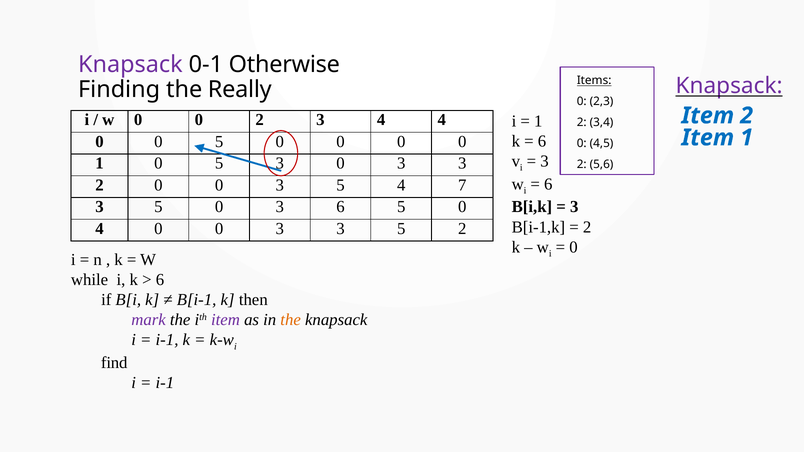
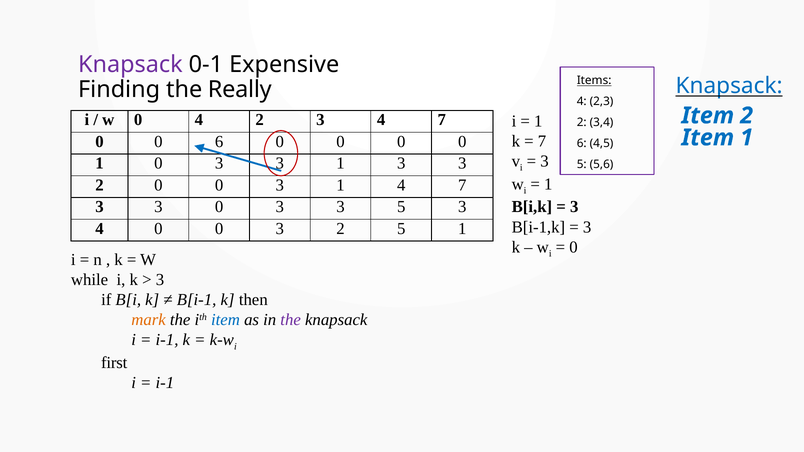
Otherwise: Otherwise -> Expensive (284, 64)
Knapsack colour: purple -> blue (729, 86)
0: 0 -> 4 (582, 101)
w 0 0: 0 -> 4 (199, 120)
3 4 4: 4 -> 7 (442, 120)
6: 6 -> 7 (542, 141)
0 0 5: 5 -> 6 (219, 142)
0: 0 -> 6 (582, 143)
1 0 5: 5 -> 3 (219, 164)
0: 0 -> 1 (341, 164)
2: 2 -> 5 (582, 164)
6: 6 -> 1 (548, 184)
0 3 5: 5 -> 1 (341, 185)
5: 5 -> 3 (158, 207)
6: 6 -> 3 (341, 207)
0: 0 -> 3 (462, 207)
2: 2 -> 3 (587, 227)
0 0 3 3: 3 -> 2 (341, 229)
5 2: 2 -> 1 (462, 229)
6: 6 -> 3 (160, 280)
mark colour: purple -> orange (149, 320)
item colour: purple -> blue (225, 320)
the colour: orange -> purple (291, 320)
find: find -> first (114, 363)
